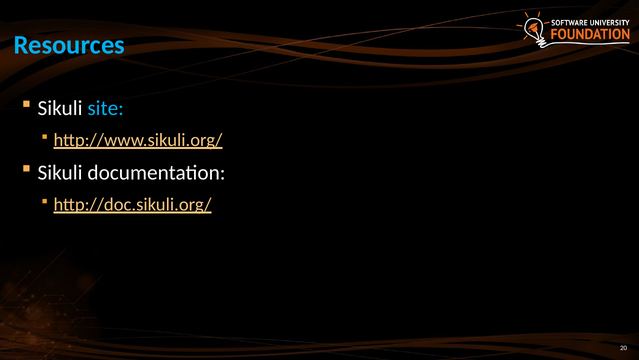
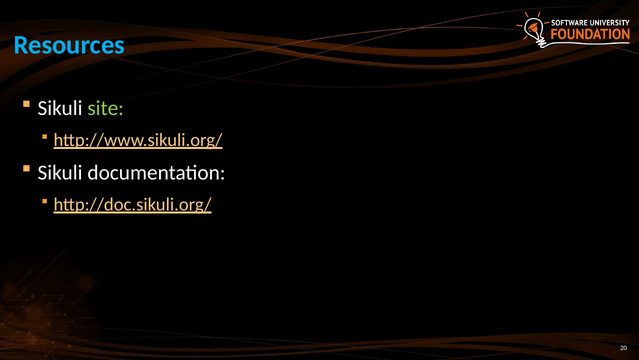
site colour: light blue -> light green (106, 108)
